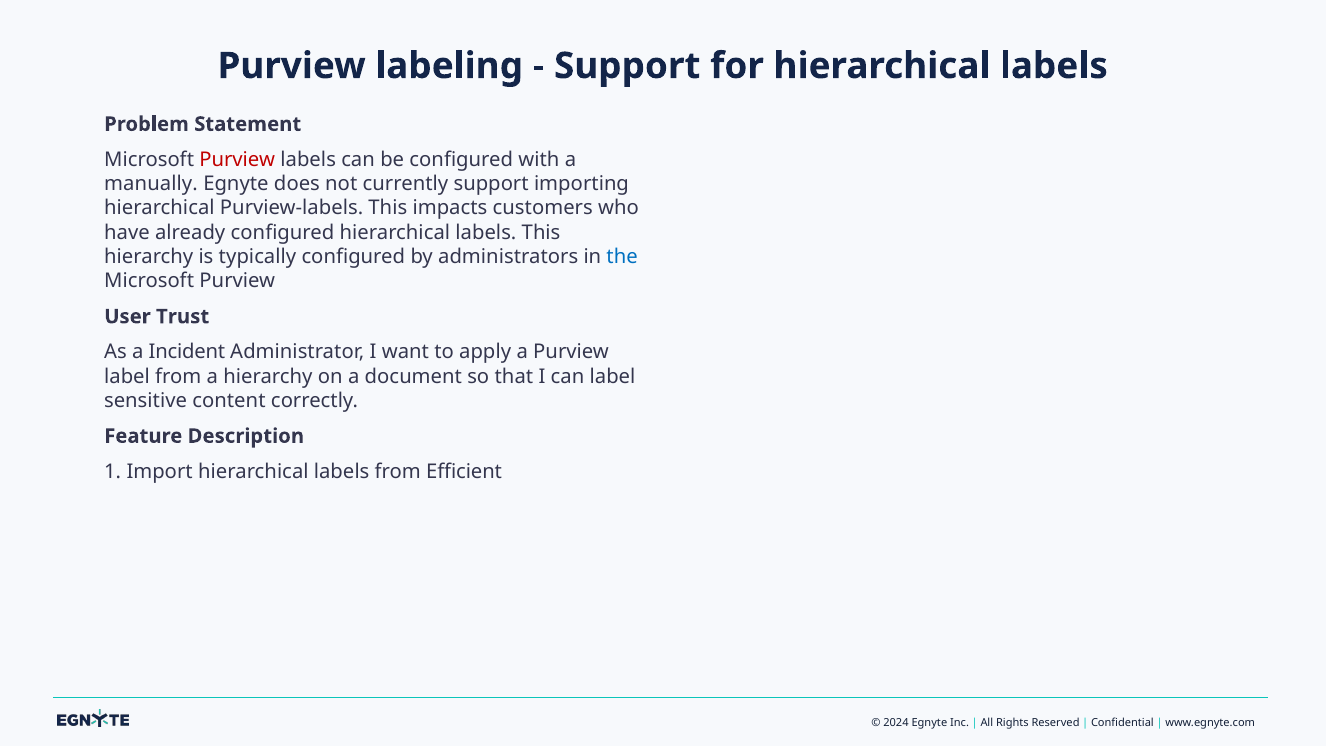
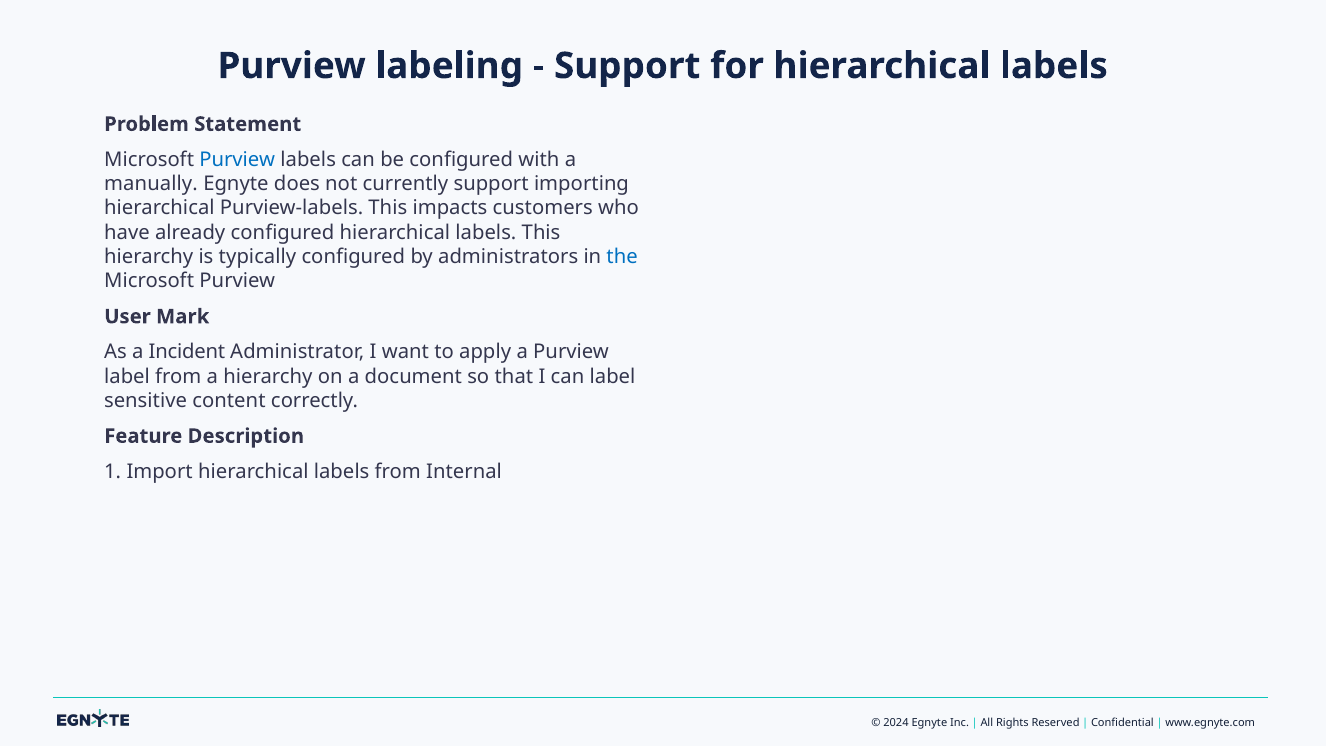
Purview colour: red -> blue (237, 160)
Trust: Trust -> Mark (183, 317)
Efficient: Efficient -> Internal (464, 471)
